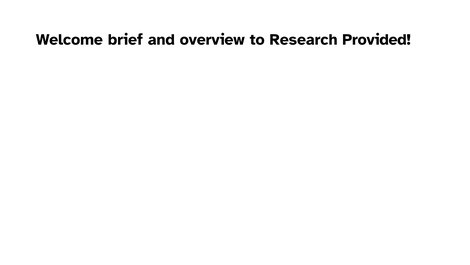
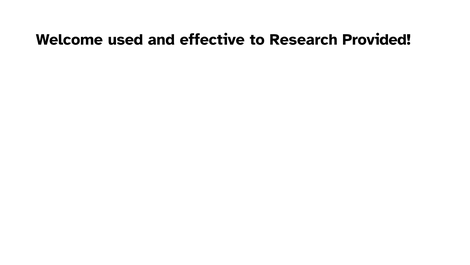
brief: brief -> used (125, 40)
overview: overview -> effective (212, 40)
